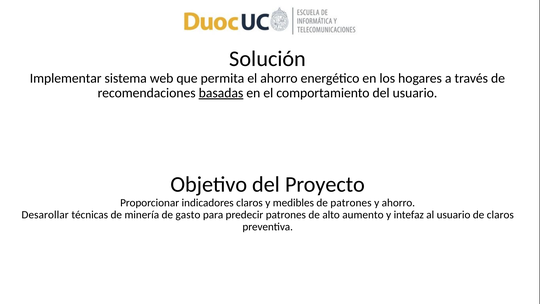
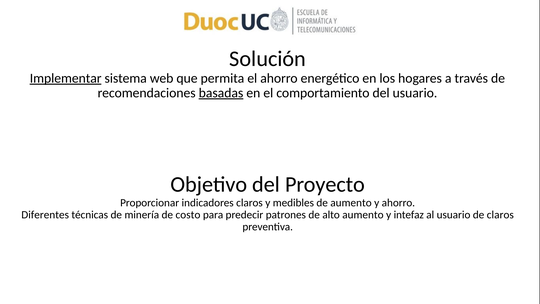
Implementar underline: none -> present (66, 78)
de patrones: patrones -> aumento (351, 202)
Desarollar: Desarollar -> Diferentes (45, 215)
gasto: gasto -> costo (188, 215)
